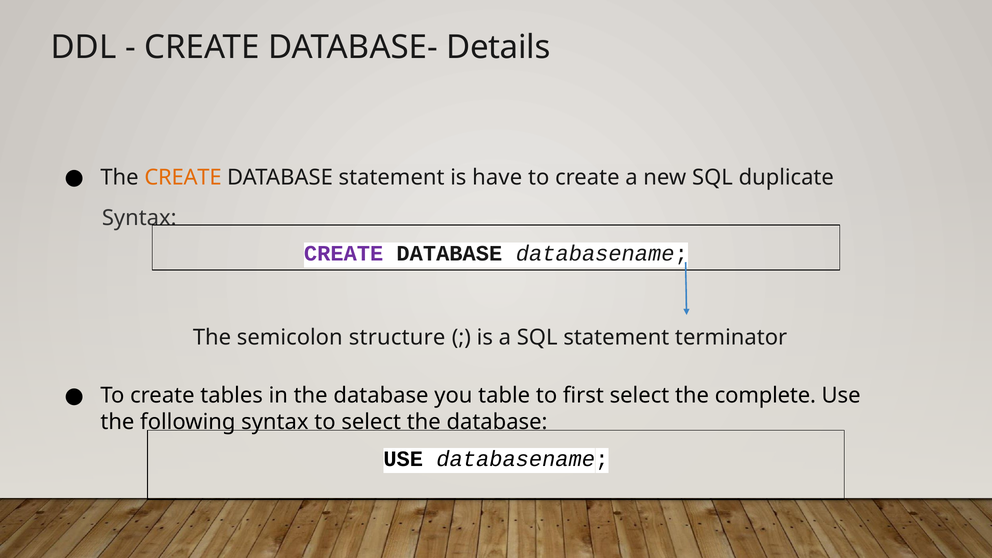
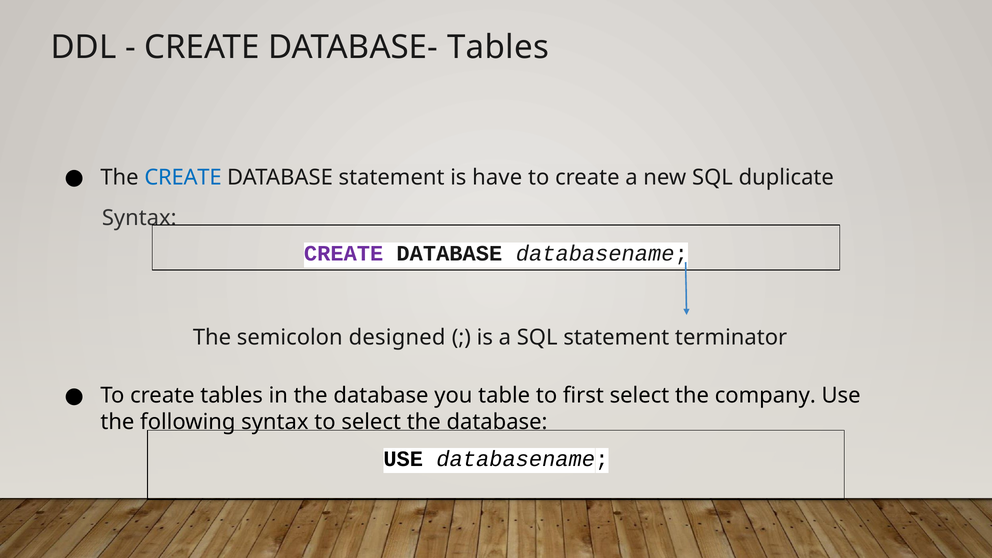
DATABASE- Details: Details -> Tables (498, 47)
CREATE colour: orange -> blue (183, 177)
structure: structure -> designed (397, 338)
complete: complete -> company (765, 396)
